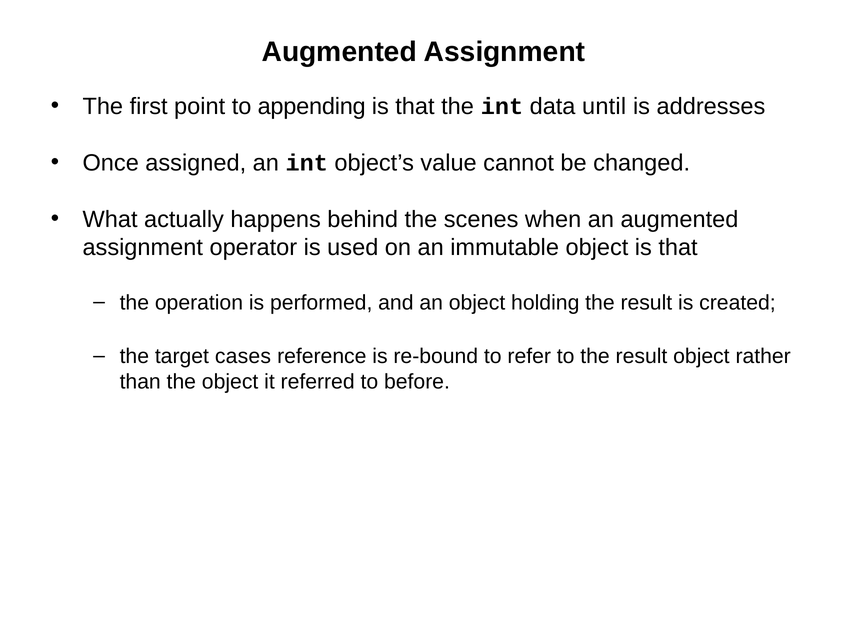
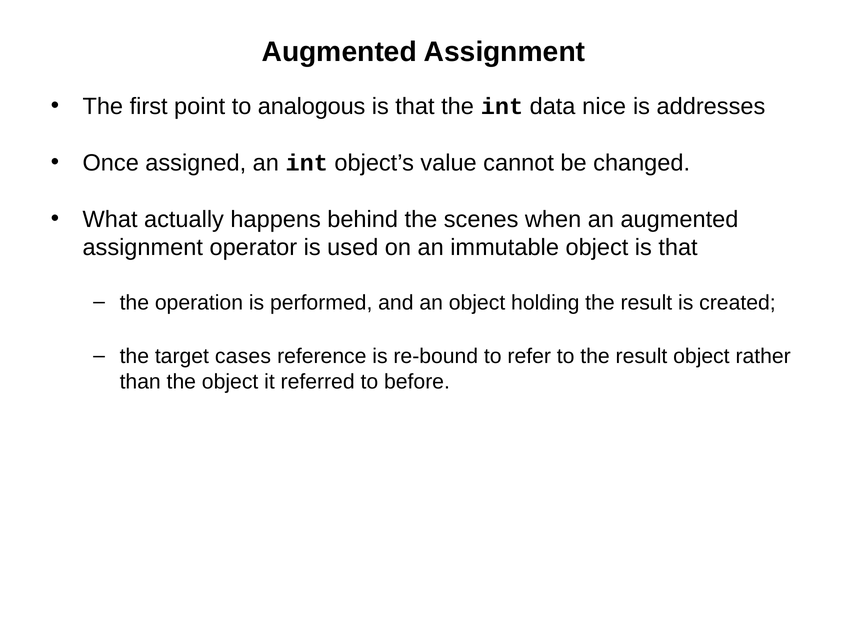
appending: appending -> analogous (312, 107)
until: until -> nice (604, 107)
